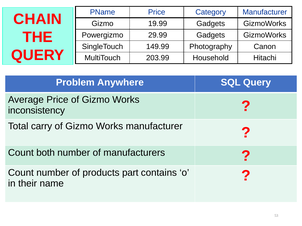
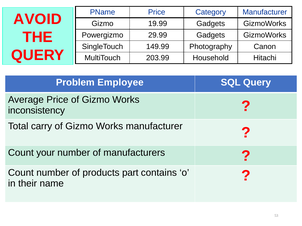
CHAIN: CHAIN -> AVOID (38, 19)
Anywhere: Anywhere -> Employee (120, 83)
both: both -> your (46, 153)
